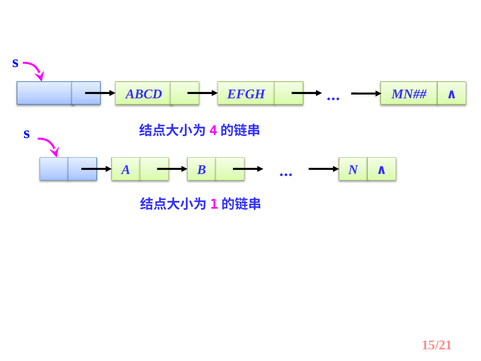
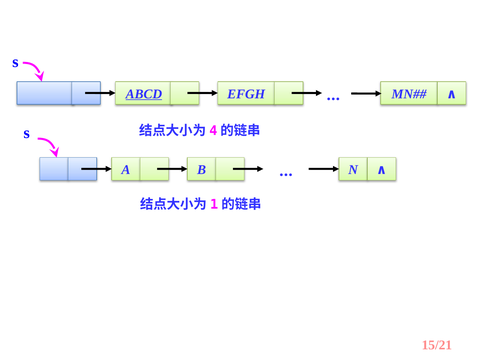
ABCD underline: none -> present (144, 94)
